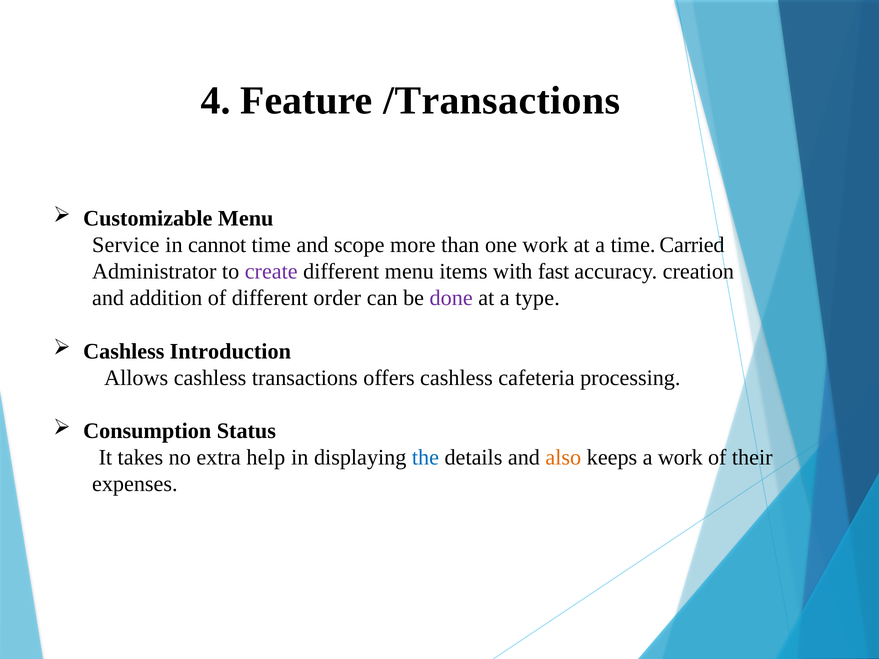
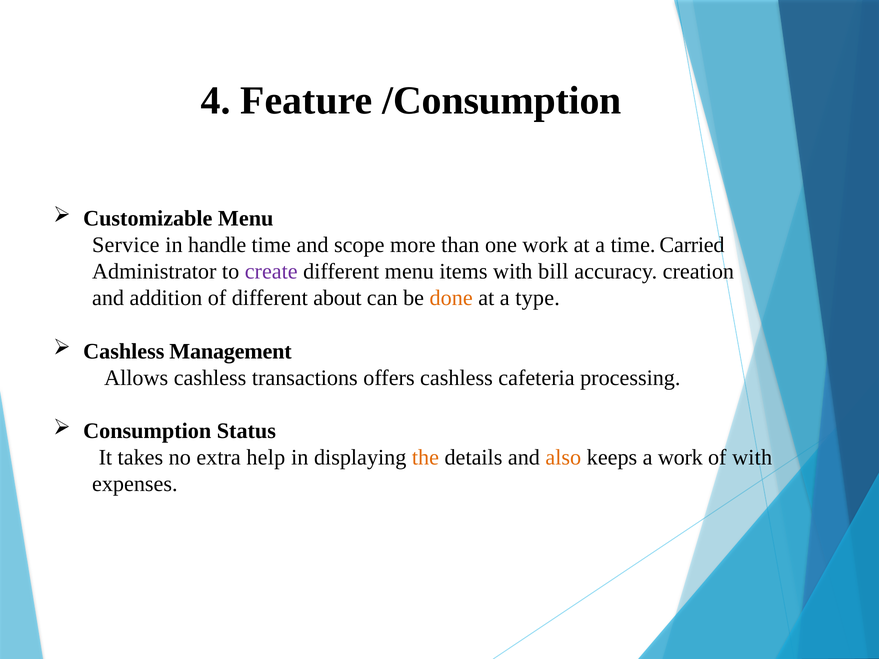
/Transactions: /Transactions -> /Consumption (502, 101)
cannot: cannot -> handle (217, 245)
fast: fast -> bill (553, 272)
order: order -> about (337, 298)
done colour: purple -> orange (451, 298)
Introduction: Introduction -> Management (230, 351)
the colour: blue -> orange (425, 458)
of their: their -> with (752, 458)
